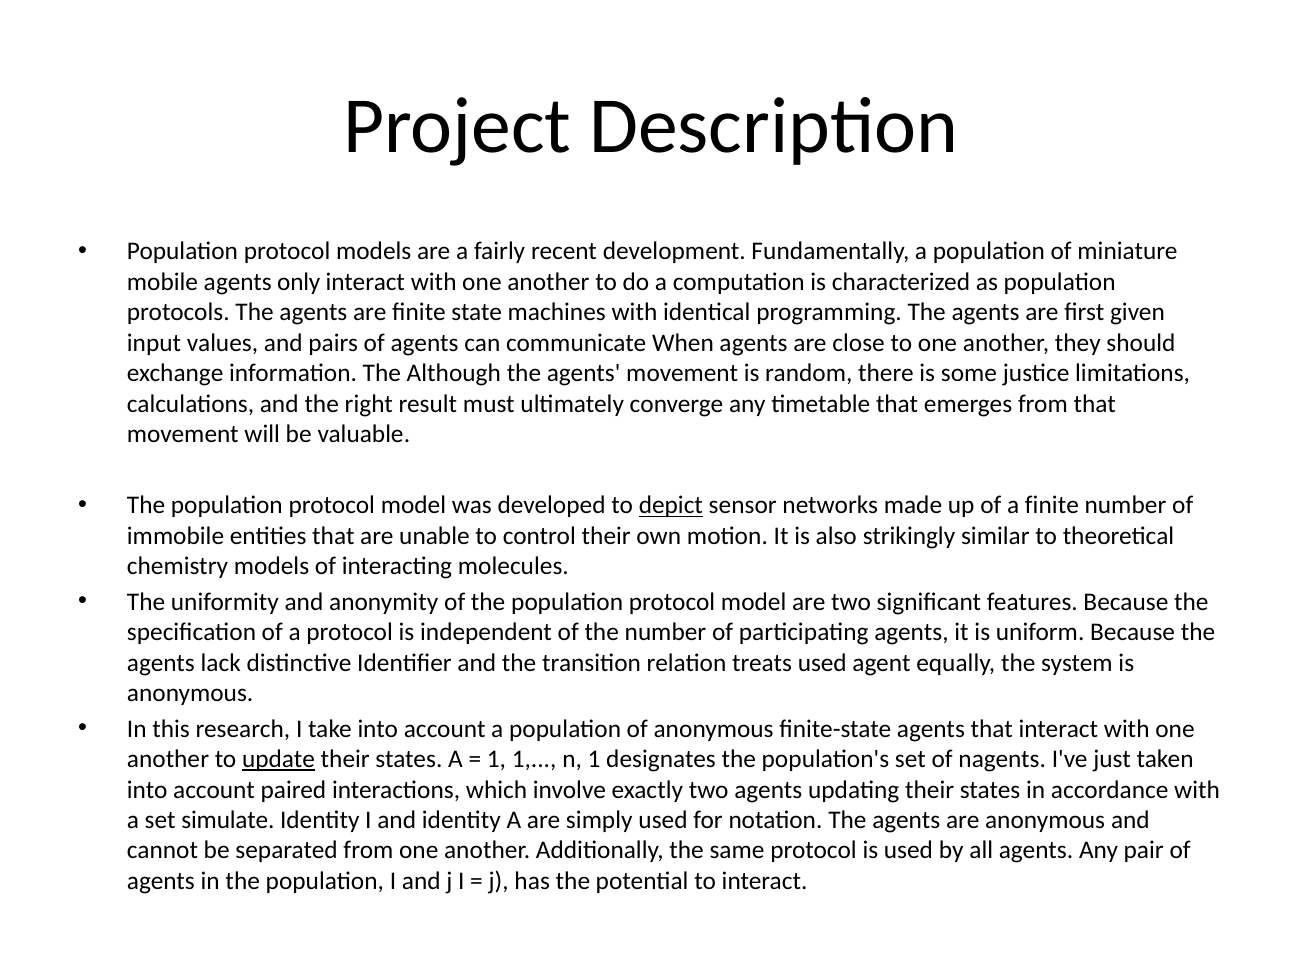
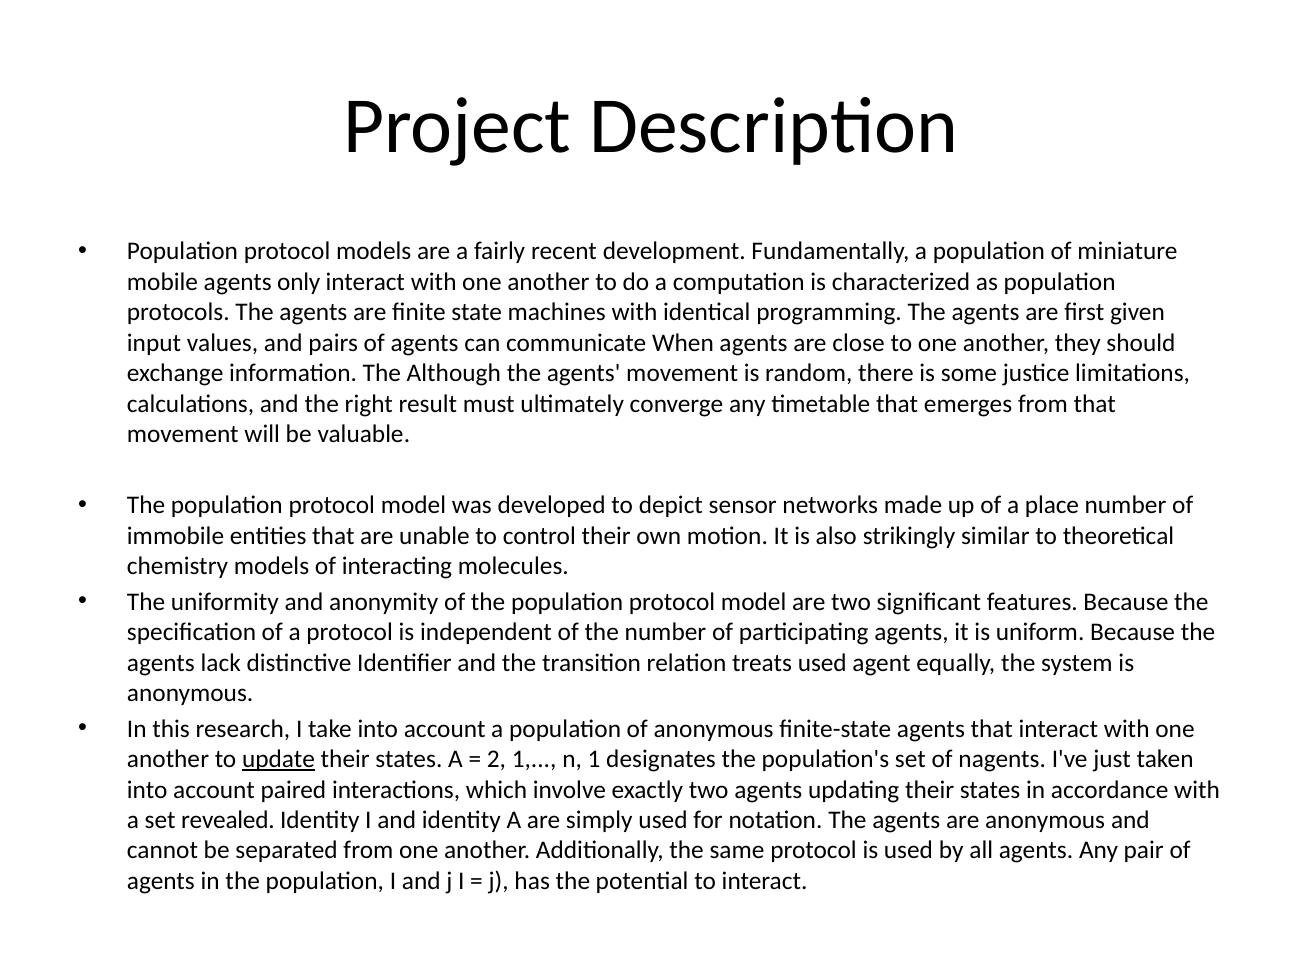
depict underline: present -> none (671, 505)
a finite: finite -> place (1052, 505)
1: 1 -> 2 (496, 759)
simulate: simulate -> revealed (228, 820)
